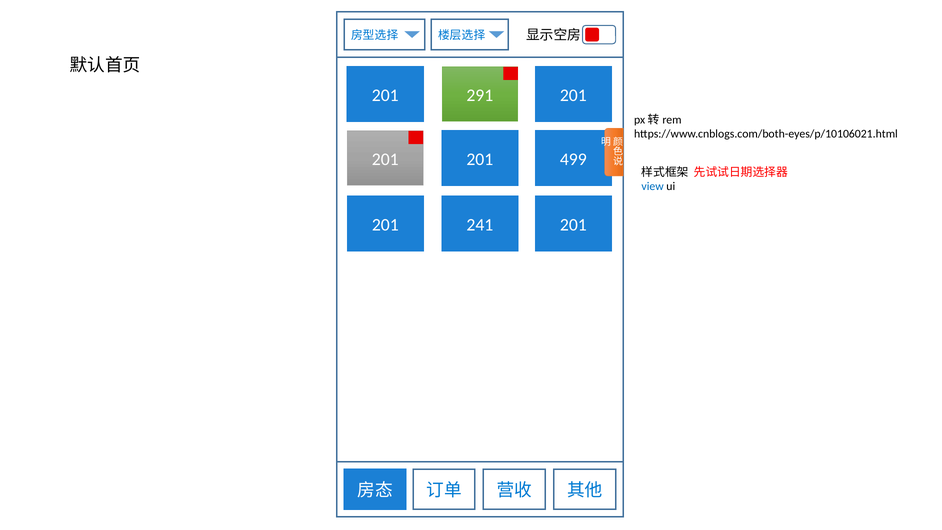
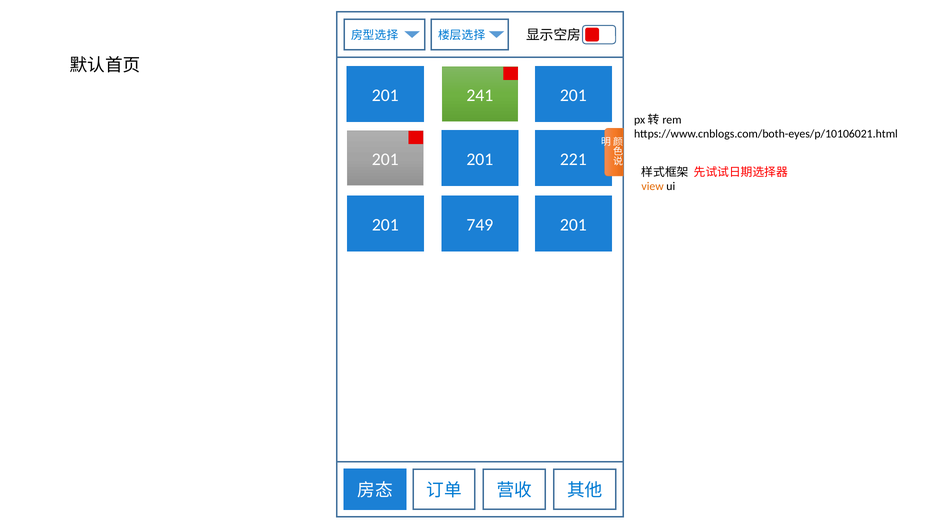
291: 291 -> 241 (480, 95)
499: 499 -> 221 (573, 159)
view colour: blue -> orange (653, 186)
241: 241 -> 749 (480, 225)
